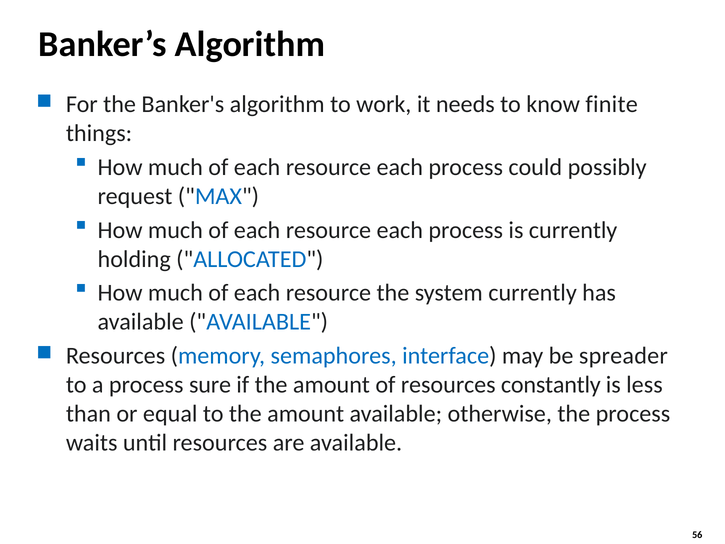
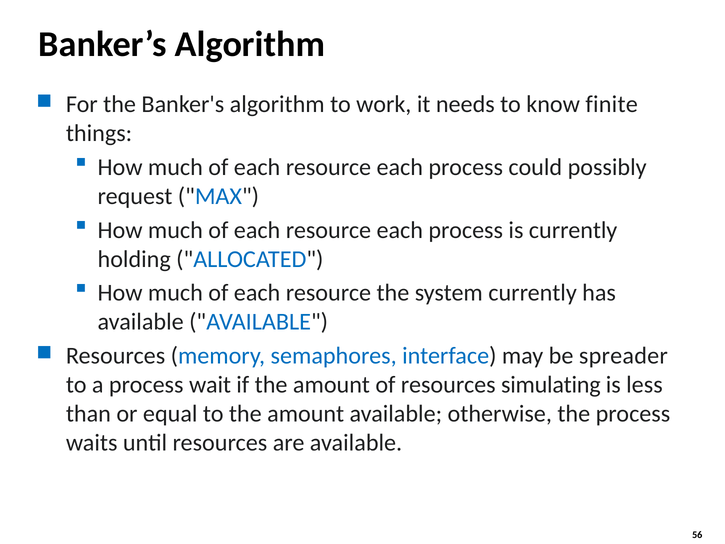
sure: sure -> wait (210, 385)
constantly: constantly -> simulating (551, 385)
